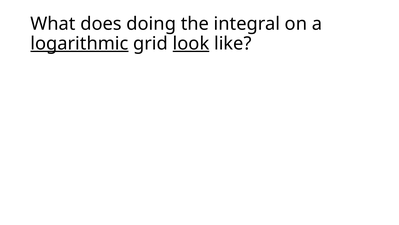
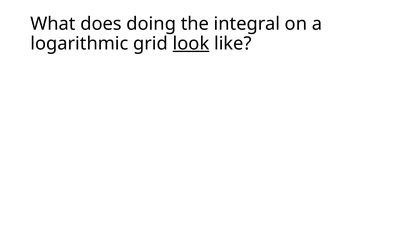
logarithmic underline: present -> none (79, 43)
